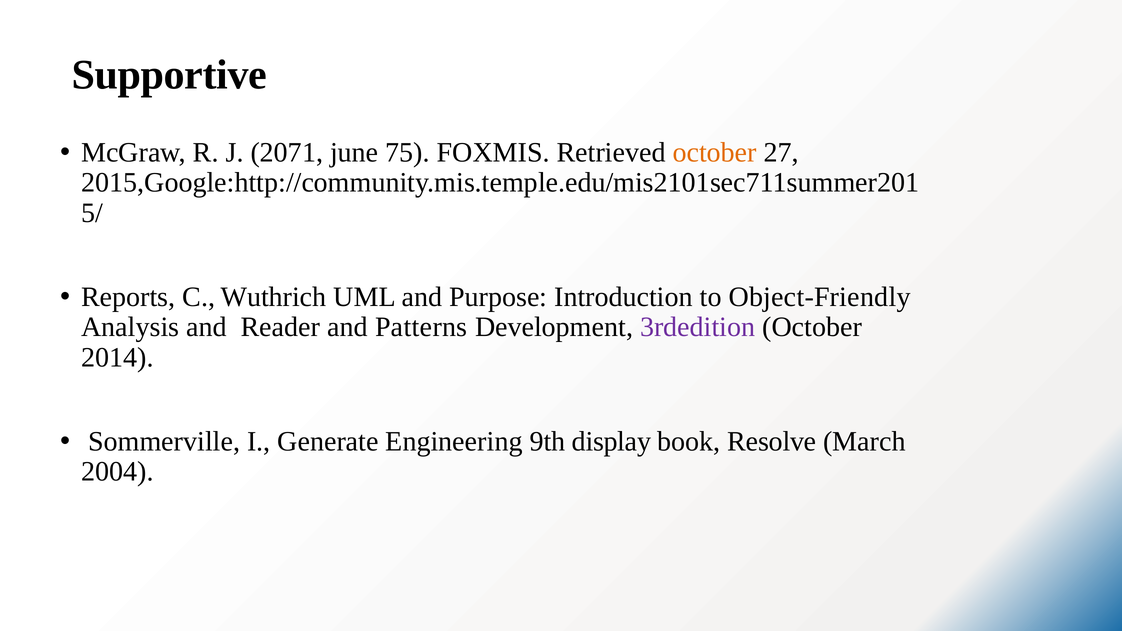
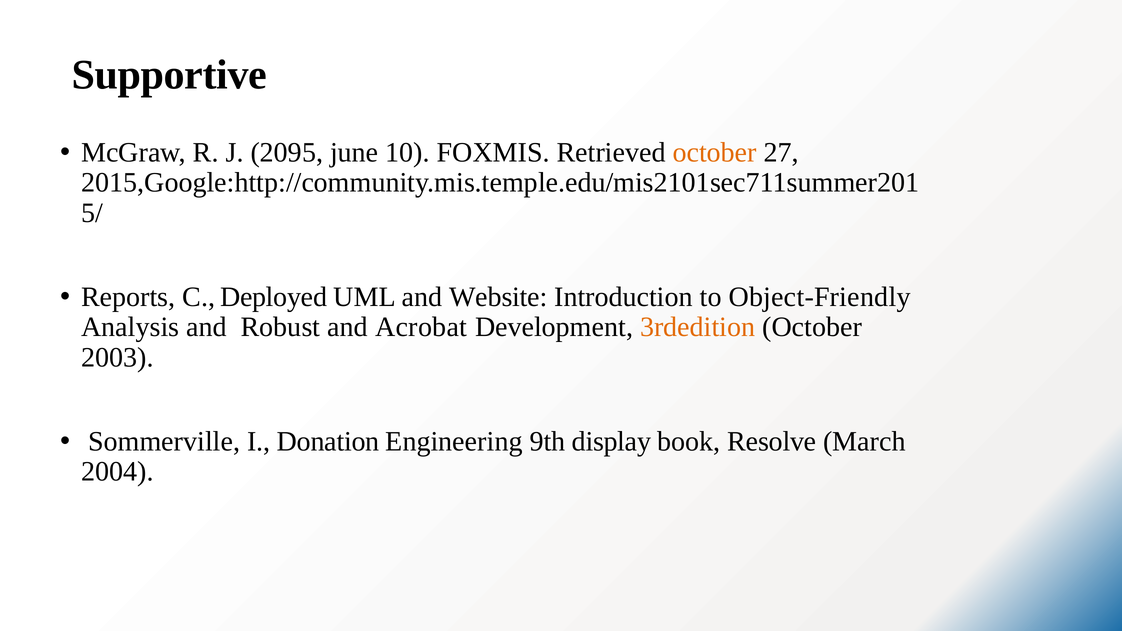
2071: 2071 -> 2095 (287, 152)
75: 75 -> 10 (408, 152)
Wuthrich: Wuthrich -> Deployed (274, 297)
Purpose: Purpose -> Website (498, 297)
Reader: Reader -> Robust (280, 327)
Patterns: Patterns -> Acrobat (421, 327)
3rdedition colour: purple -> orange (698, 327)
2014: 2014 -> 2003 (117, 358)
Generate: Generate -> Donation (328, 441)
